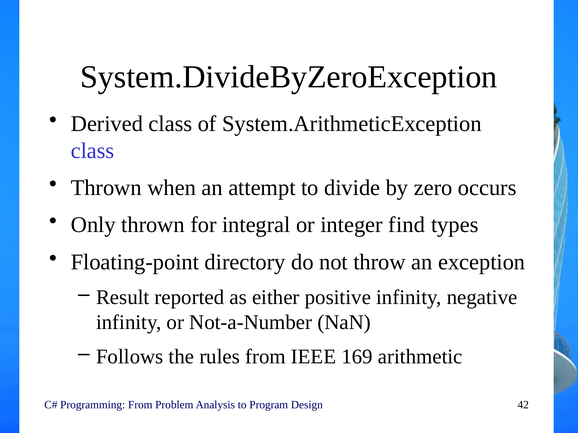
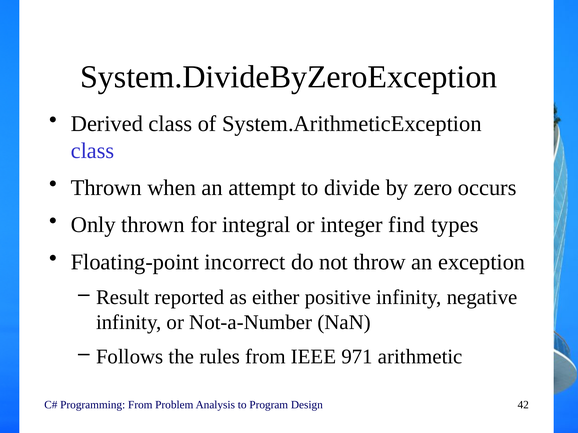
directory: directory -> incorrect (245, 262)
169: 169 -> 971 (357, 357)
